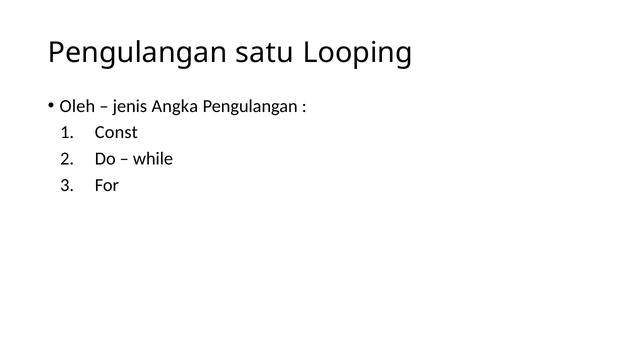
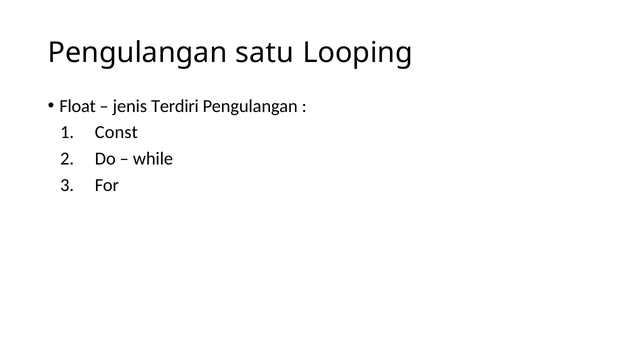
Oleh: Oleh -> Float (78, 106)
Angka: Angka -> Terdiri (175, 106)
